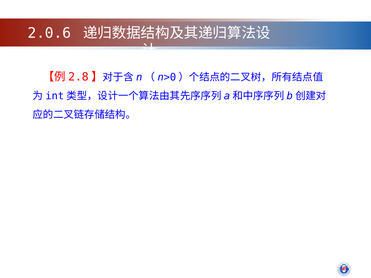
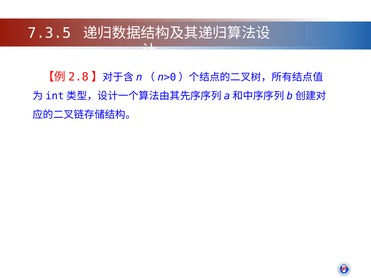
2.0.6: 2.0.6 -> 7.3.5 (49, 33)
